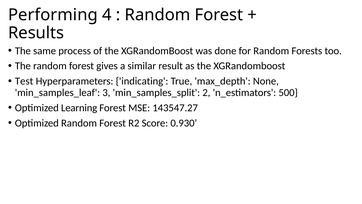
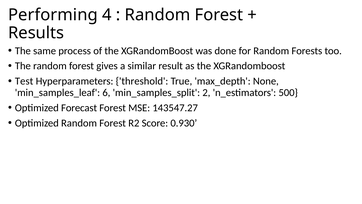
indicating: indicating -> threshold (142, 81)
3: 3 -> 6 (106, 92)
Learning: Learning -> Forecast (79, 108)
